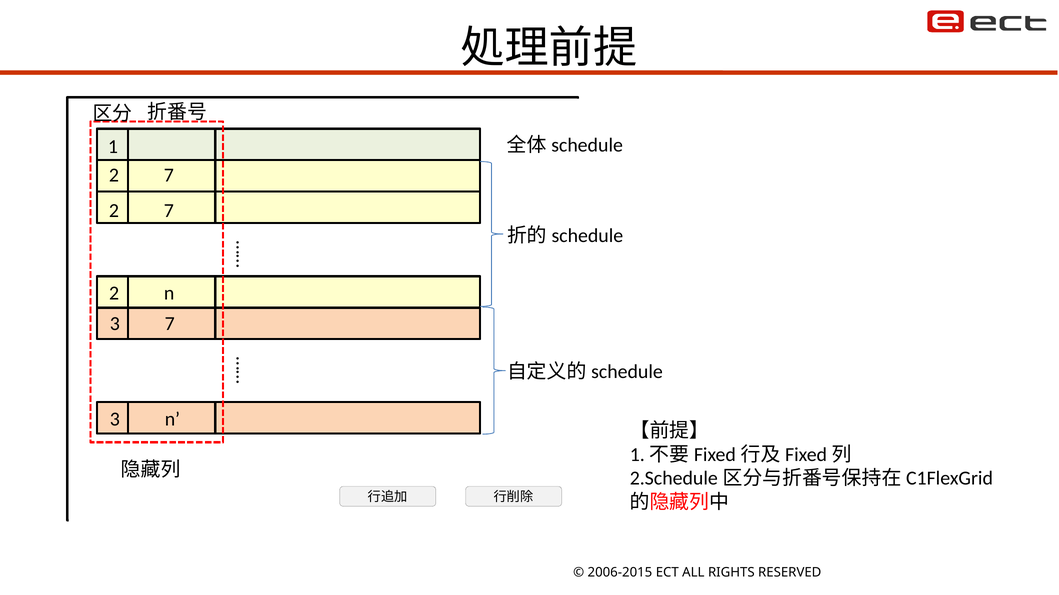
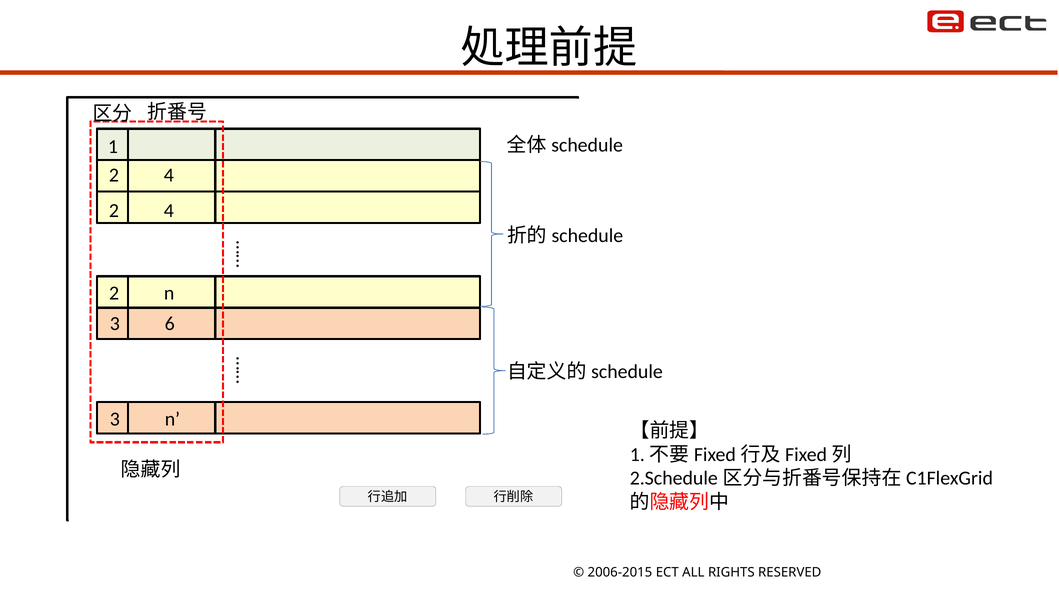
7: 7 -> 4 (169, 175)
7: 7 -> 4 (169, 211)
3 7: 7 -> 6 (170, 324)
